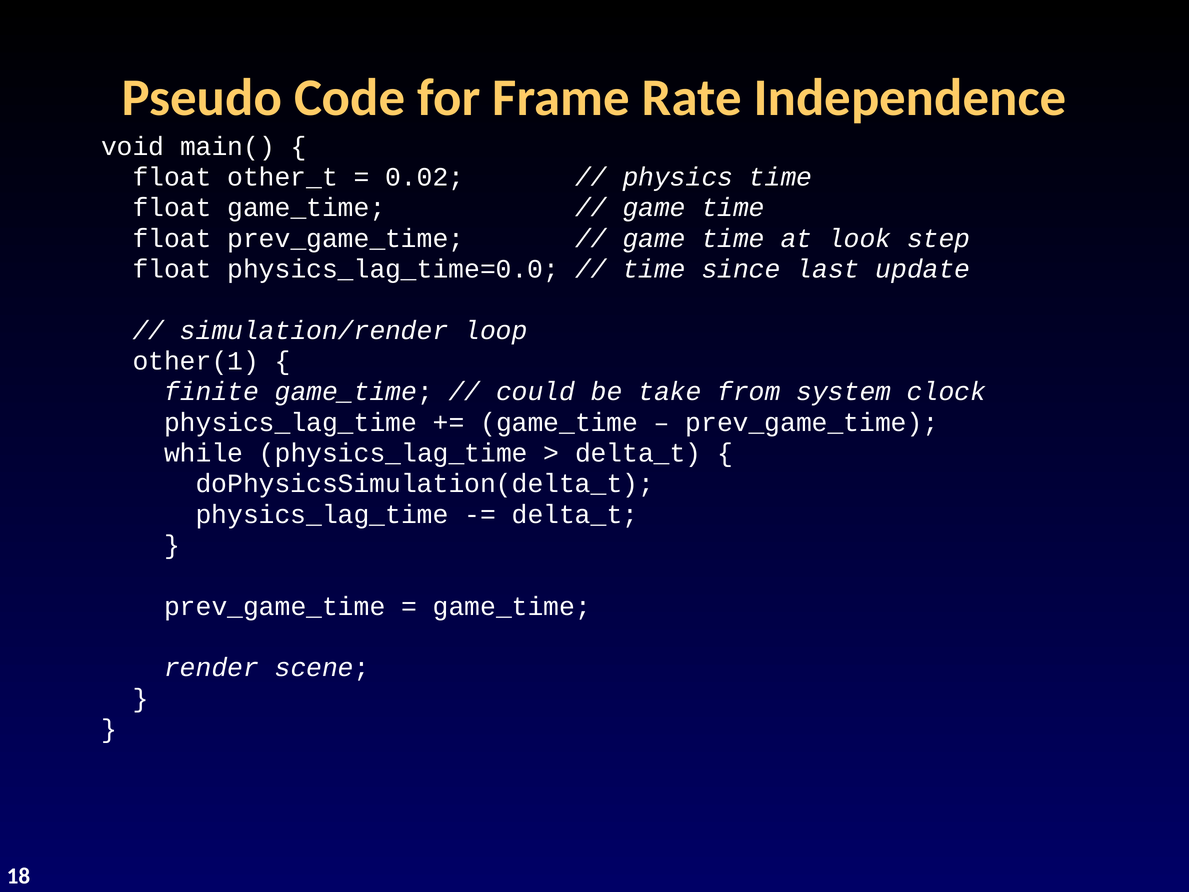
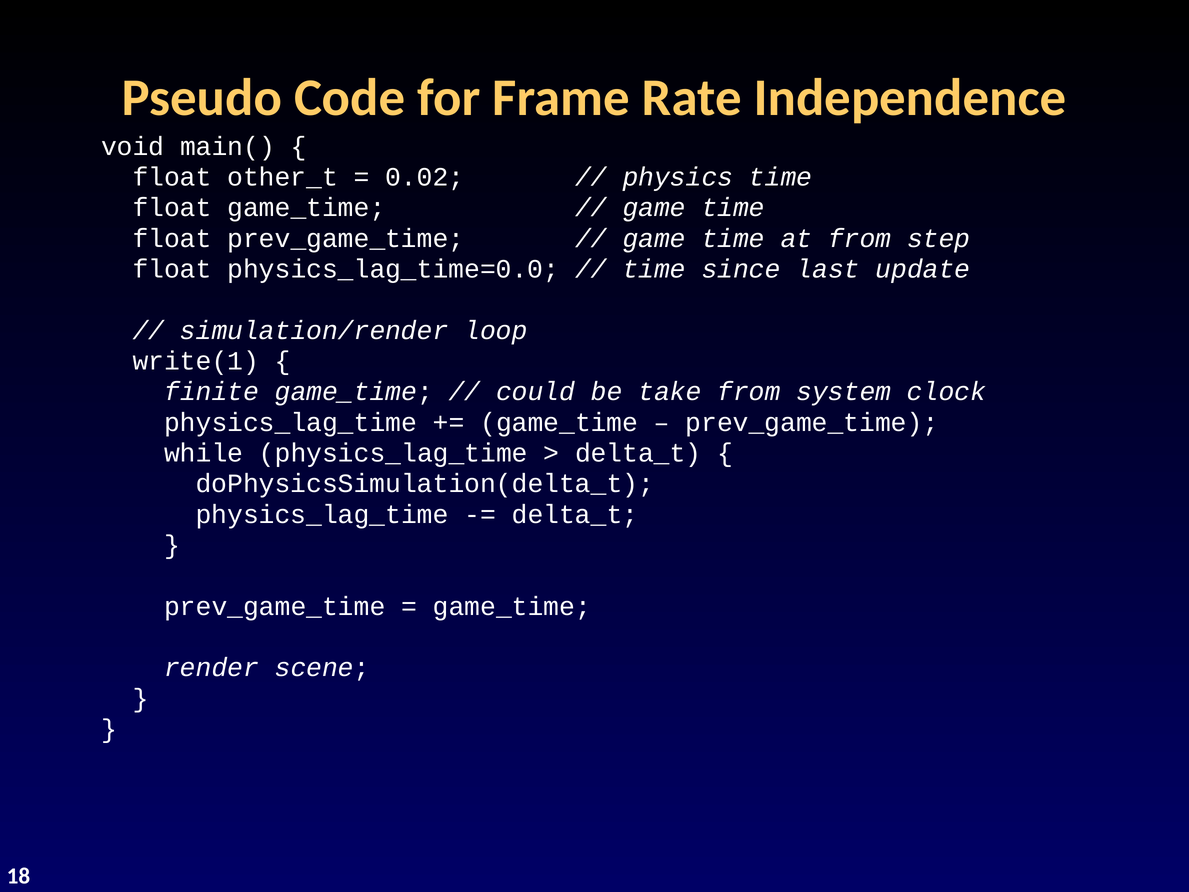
at look: look -> from (860, 238)
other(1: other(1 -> write(1 (196, 361)
